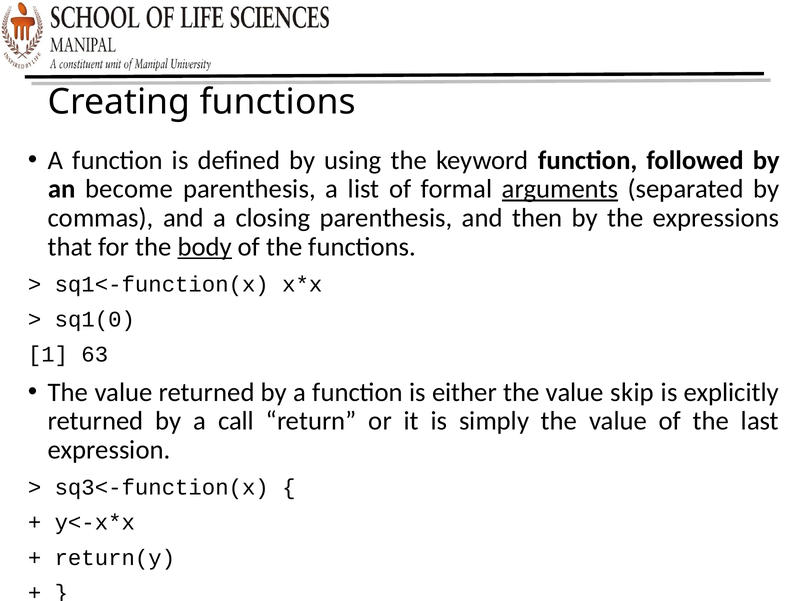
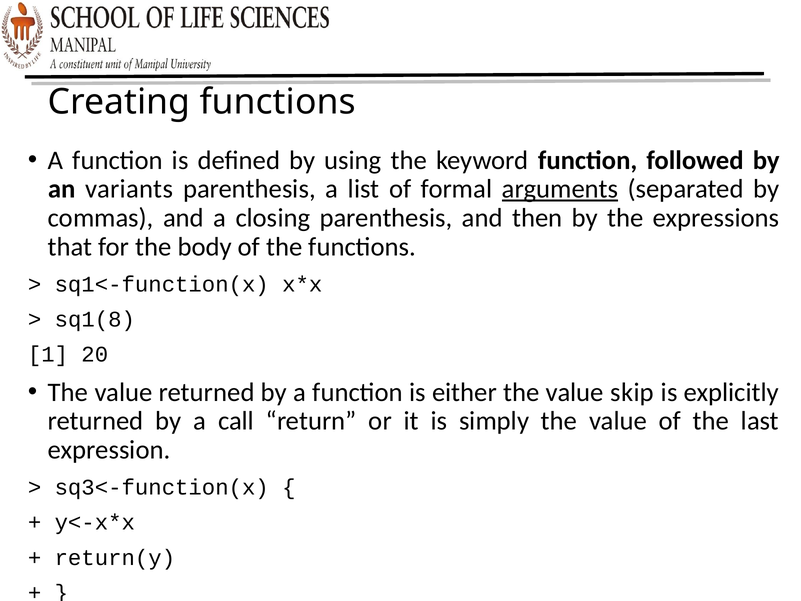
become: become -> variants (129, 189)
body underline: present -> none (205, 247)
sq1(0: sq1(0 -> sq1(8 (95, 319)
63: 63 -> 20 (95, 354)
